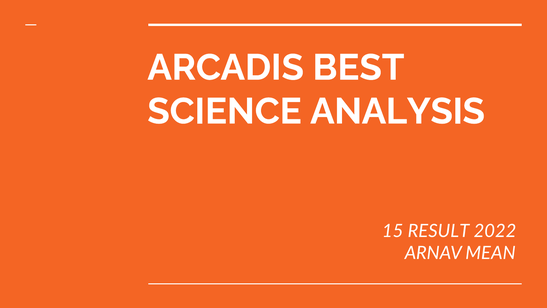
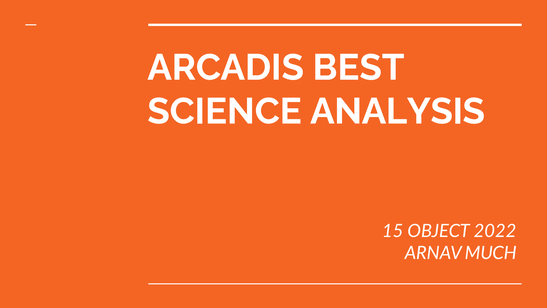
RESULT: RESULT -> OBJECT (439, 231)
MEAN: MEAN -> MUCH (491, 253)
